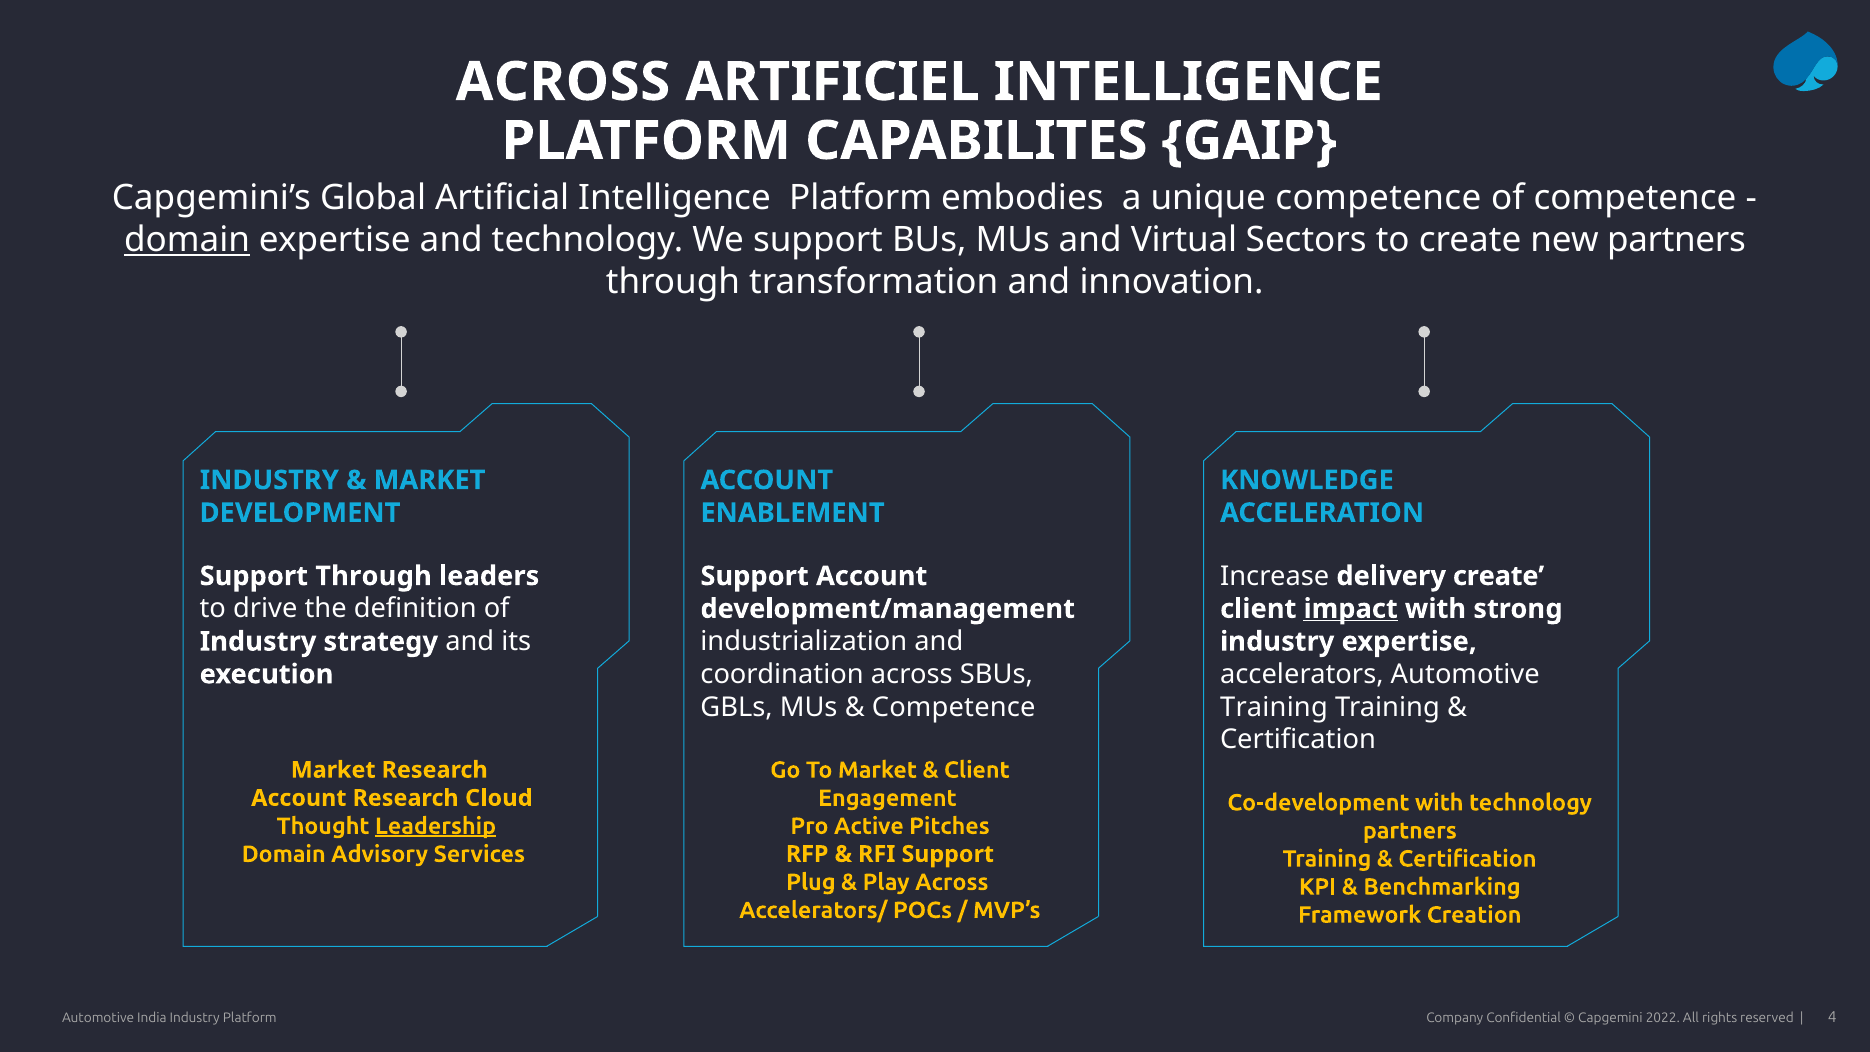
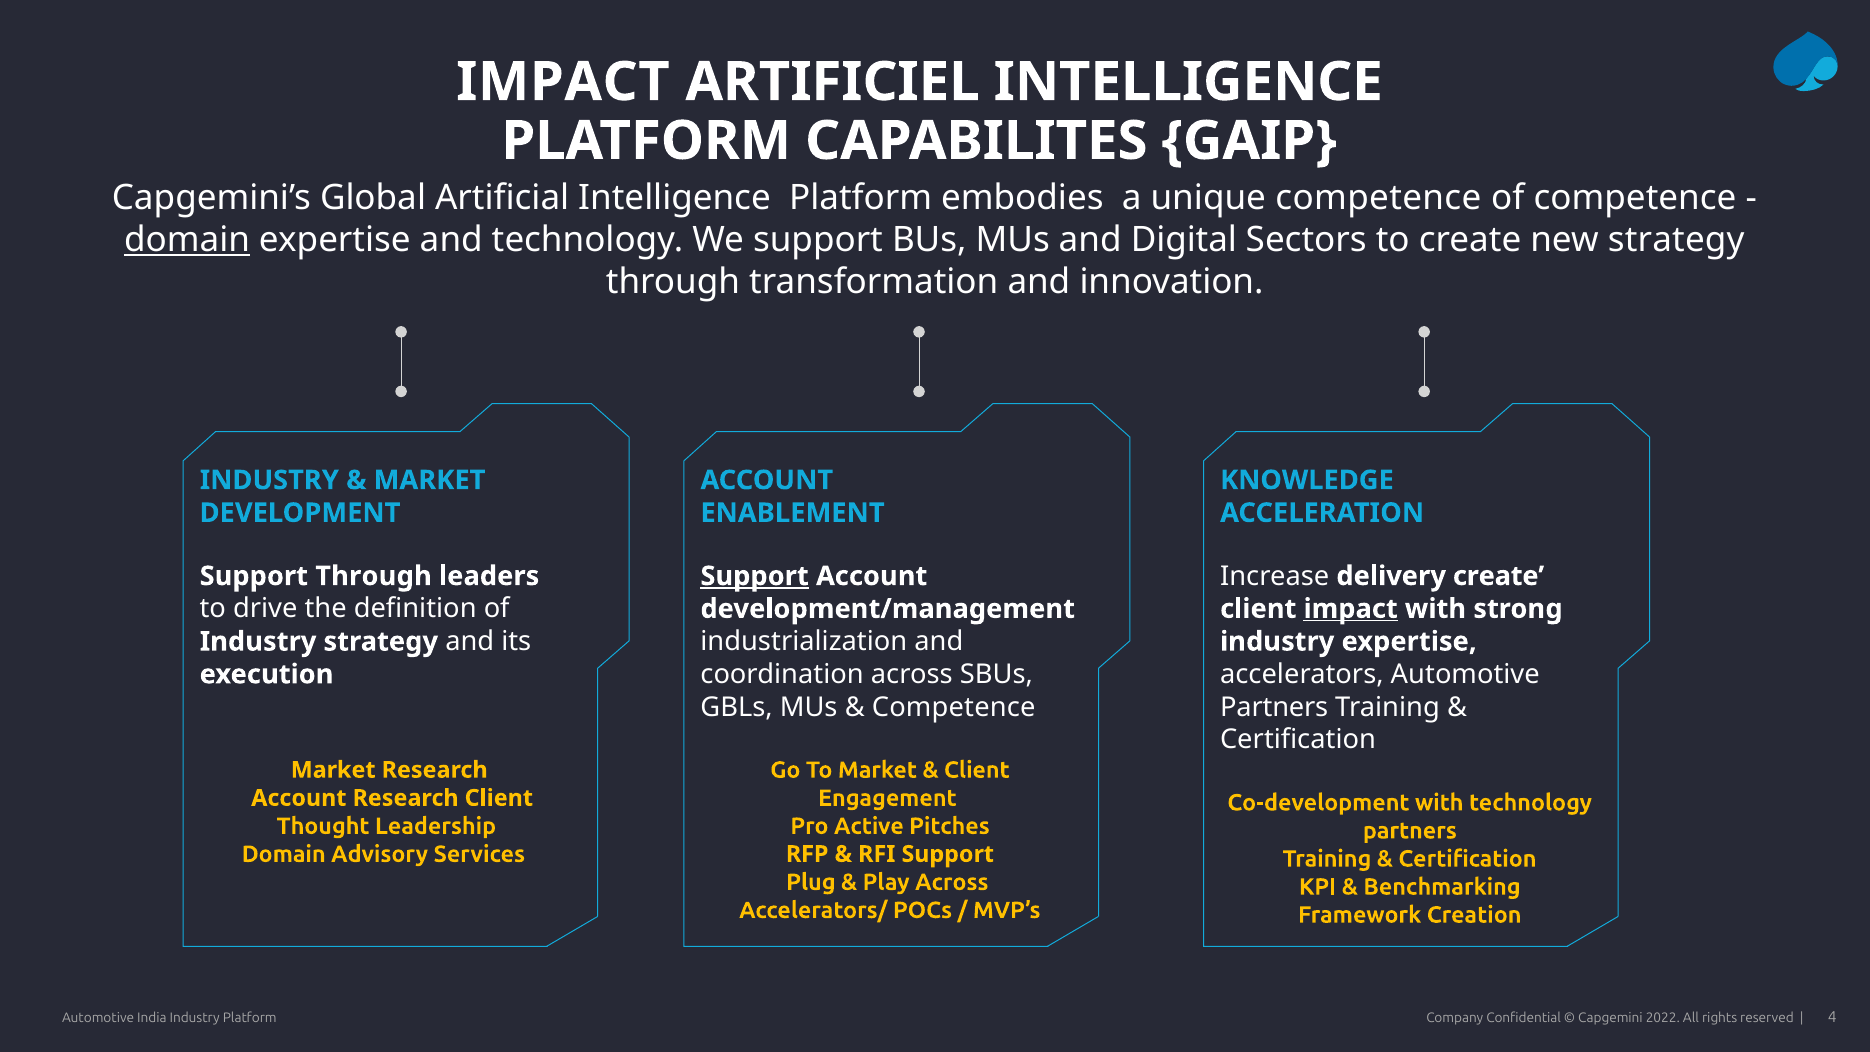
ACROSS: ACROSS -> IMPACT (563, 82)
Virtual: Virtual -> Digital (1184, 240)
new partners: partners -> strategy (1676, 240)
Support underline: none -> present (755, 576)
Training: Training -> Partners (1274, 707)
Research Cloud: Cloud -> Client (499, 798)
Leadership underline: present -> none (436, 826)
